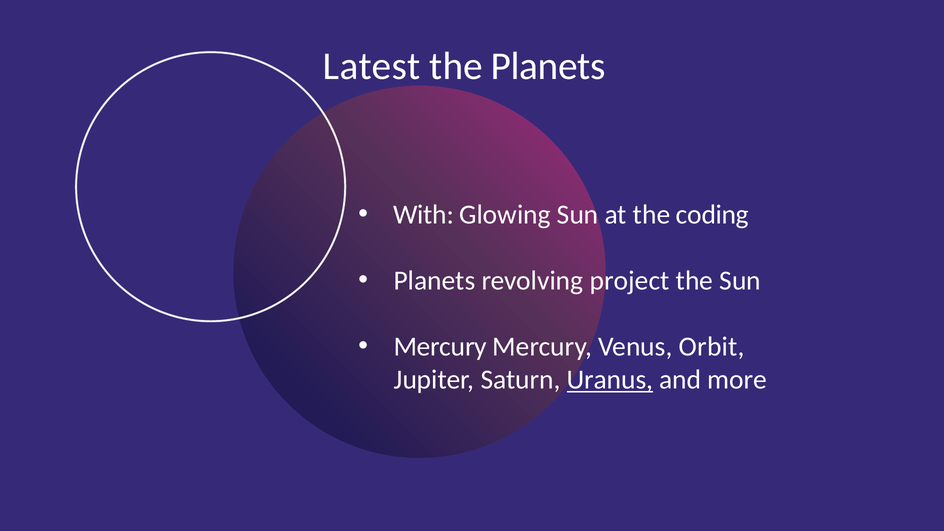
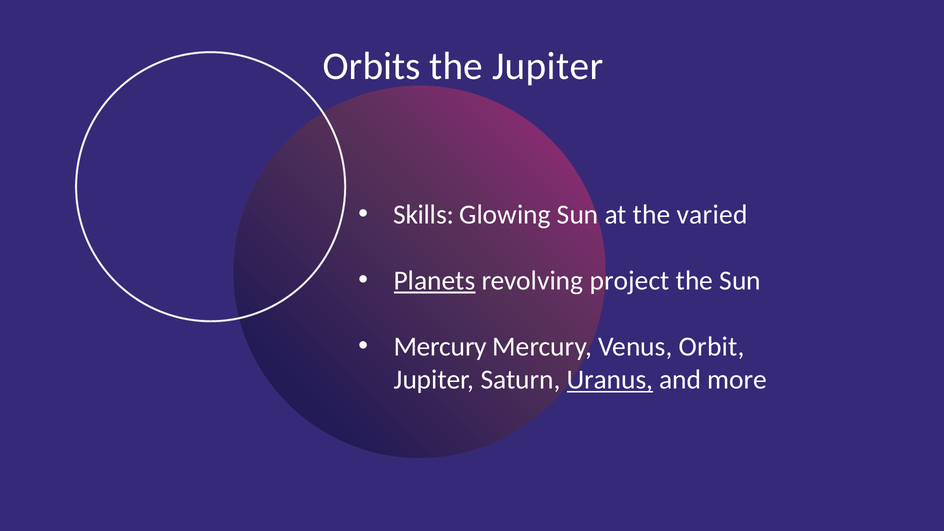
Latest: Latest -> Orbits (372, 67)
the Planets: Planets -> Jupiter (548, 67)
With: With -> Skills (424, 215)
coding: coding -> varied (712, 215)
Planets underline: none -> present (435, 281)
